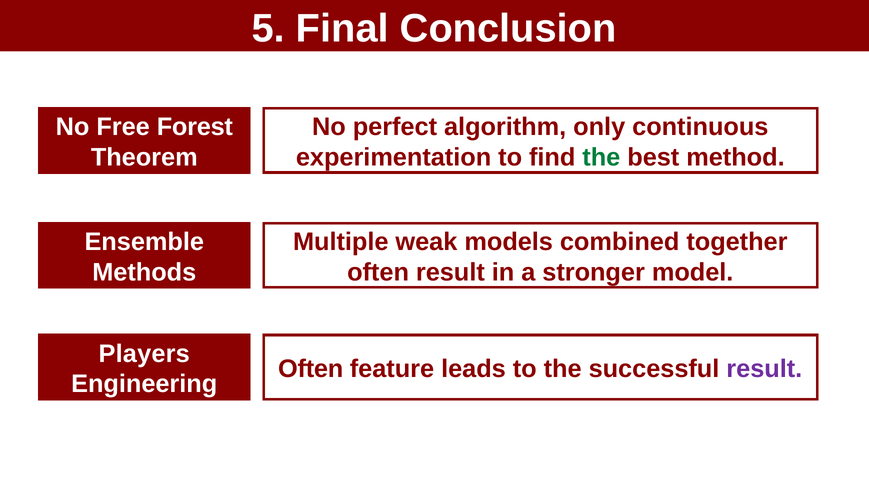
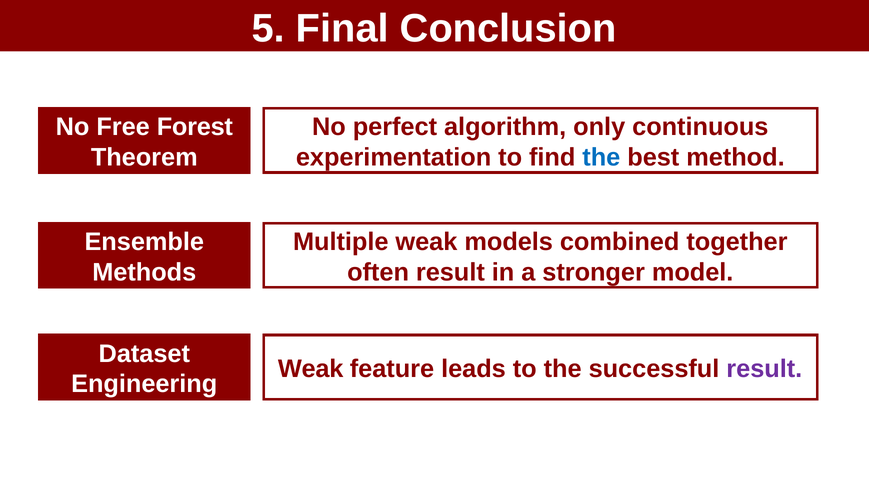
the colour: green -> blue (601, 157)
Players: Players -> Dataset (144, 354)
Often: Often -> Weak (311, 369)
